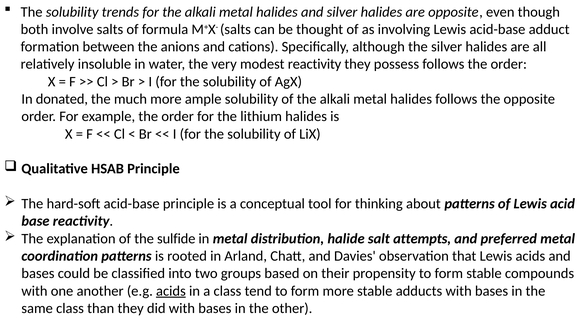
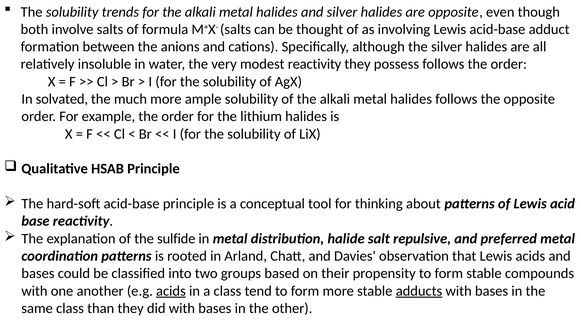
donated: donated -> solvated (62, 99)
attempts: attempts -> repulsive (422, 238)
adducts underline: none -> present (419, 291)
